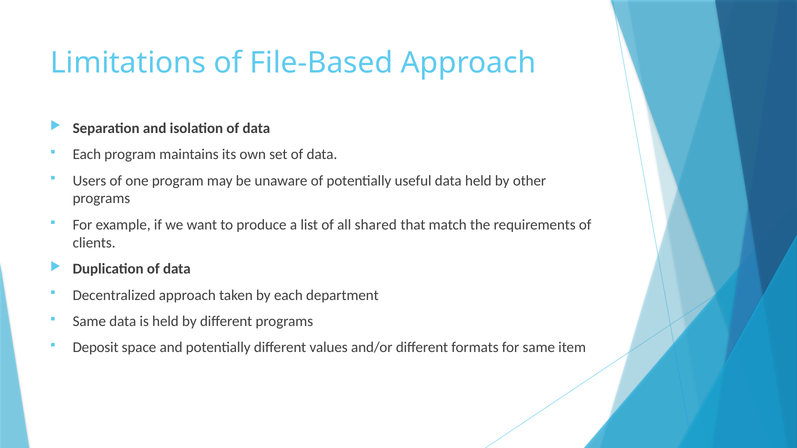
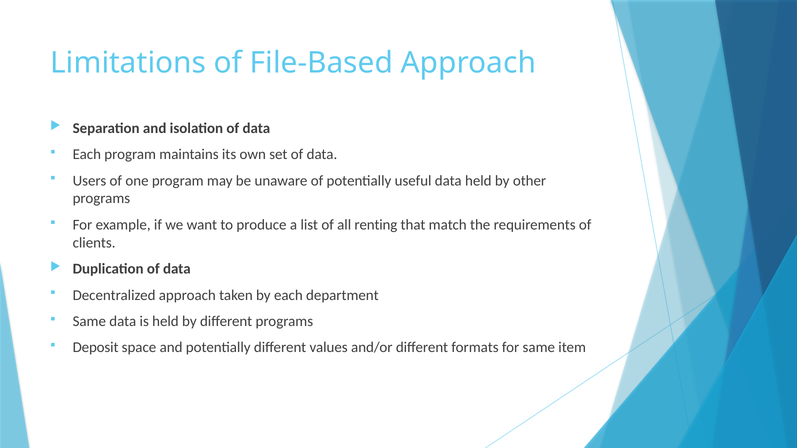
shared: shared -> renting (376, 225)
